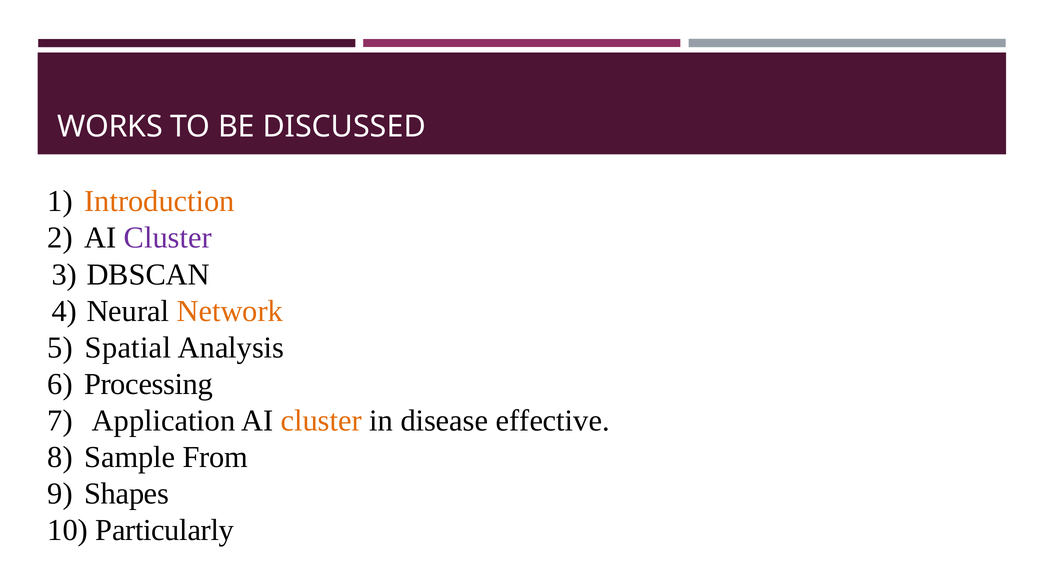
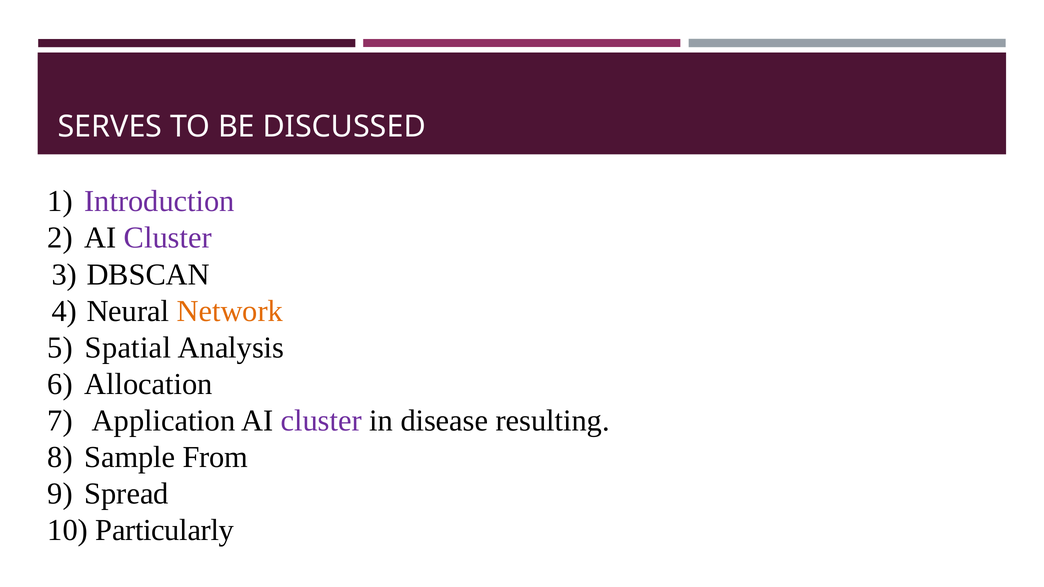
WORKS: WORKS -> SERVES (110, 127)
Introduction colour: orange -> purple (159, 201)
Processing: Processing -> Allocation (148, 384)
cluster colour: orange -> purple (321, 421)
effective: effective -> resulting (553, 421)
Shapes: Shapes -> Spread (127, 494)
